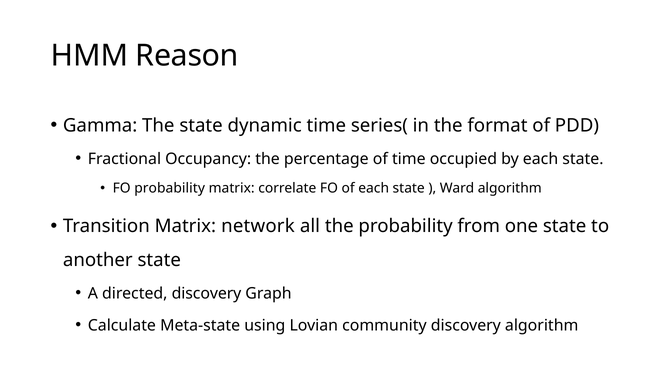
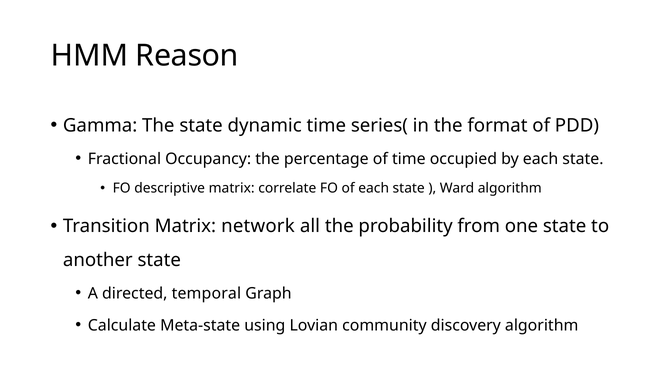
FO probability: probability -> descriptive (170, 188)
directed discovery: discovery -> temporal (206, 293)
